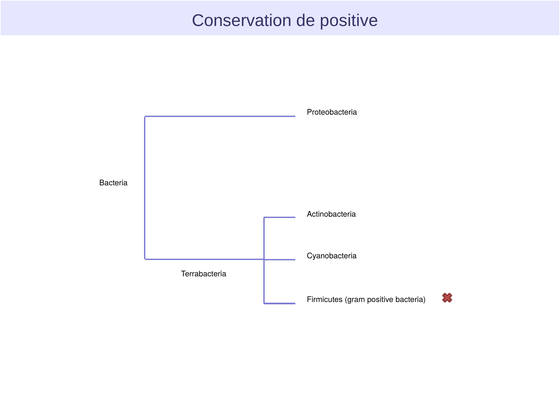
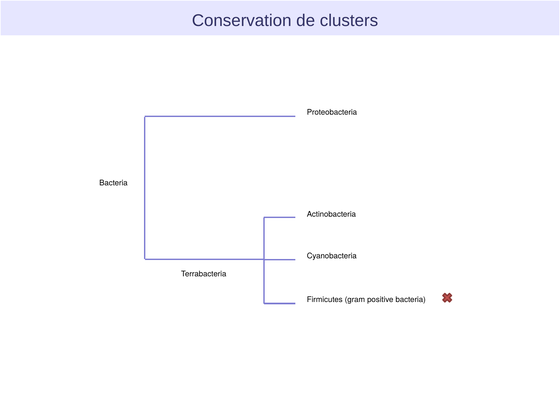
de positive: positive -> clusters (349, 21)
